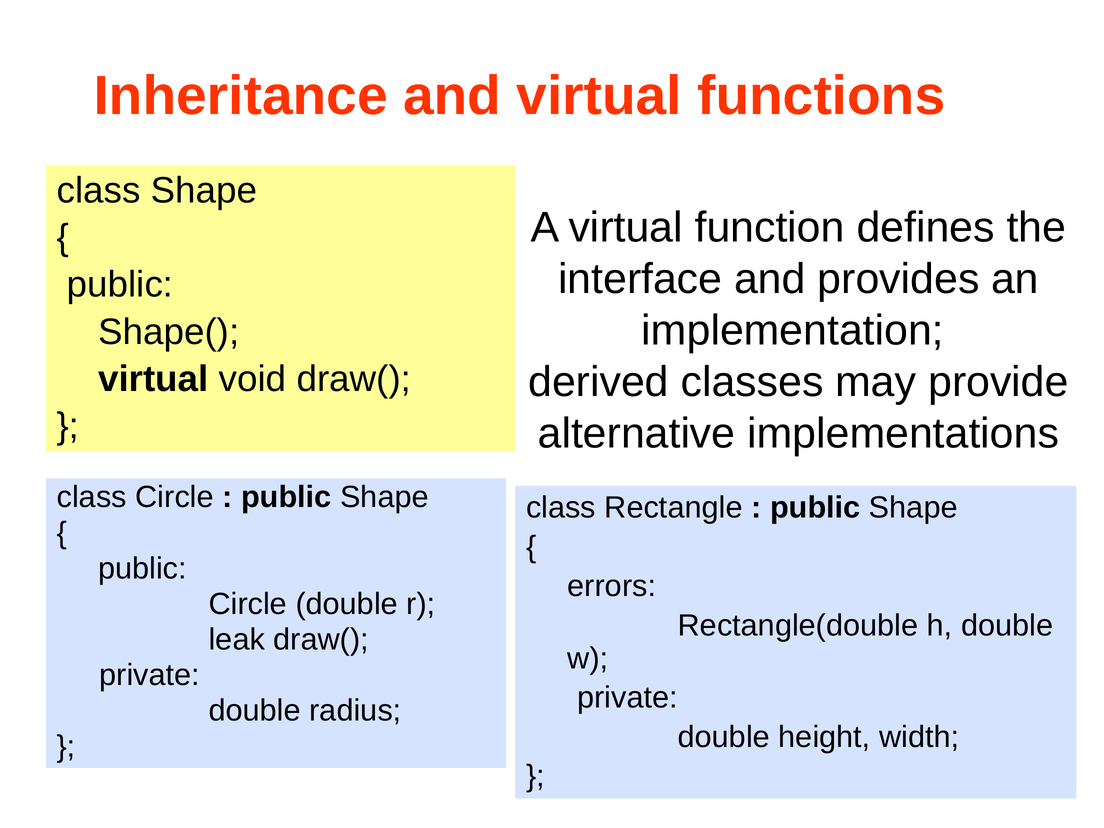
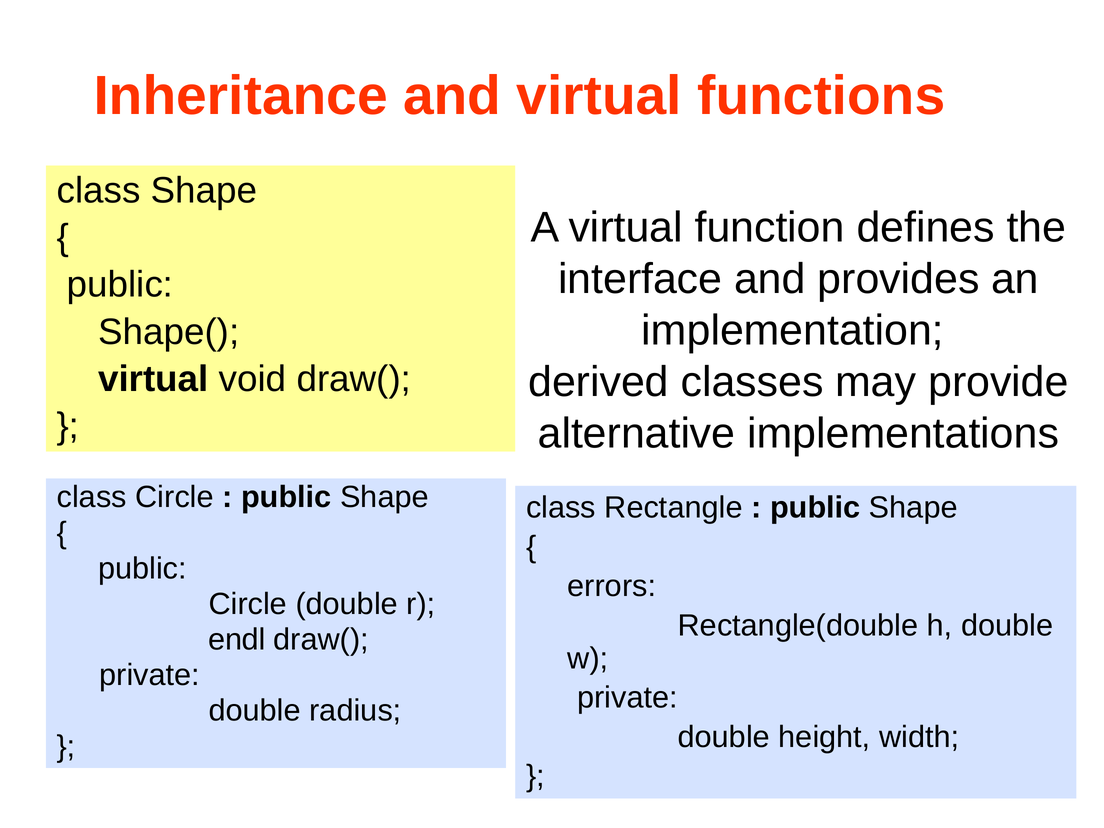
leak: leak -> endl (237, 640)
